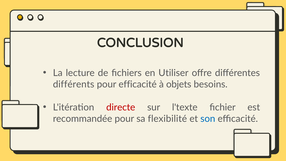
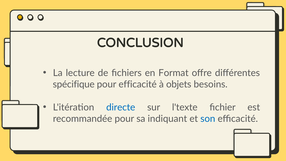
Utiliser: Utiliser -> Format (174, 73)
différents: différents -> spécifique (74, 84)
directe colour: red -> blue (121, 107)
flexibilité: flexibilité -> indiquant (167, 119)
